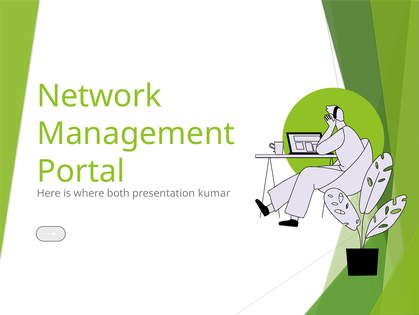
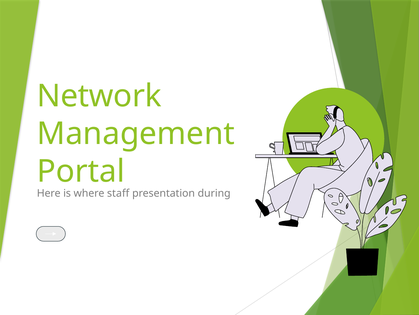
both: both -> staff (118, 193)
kumar: kumar -> during (214, 193)
